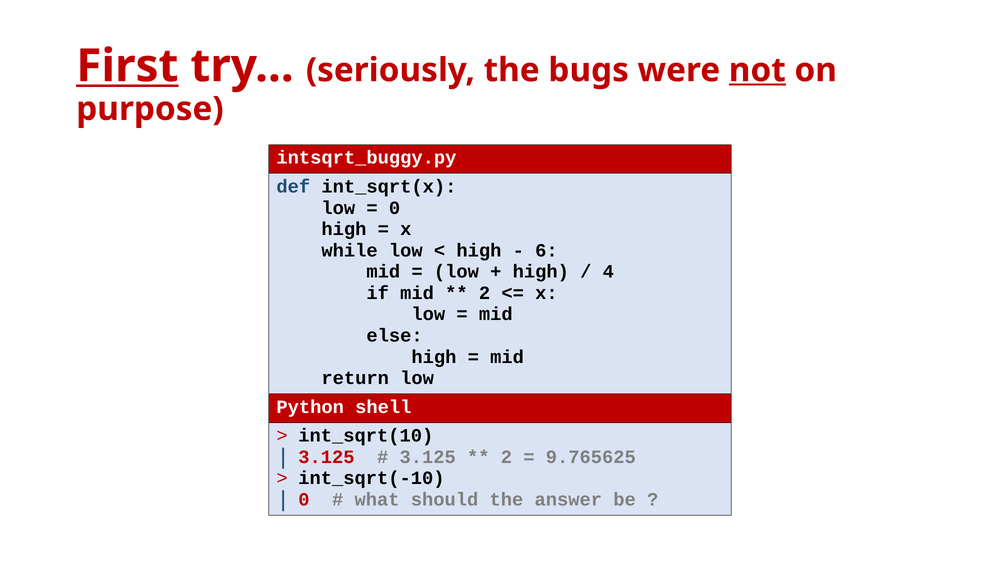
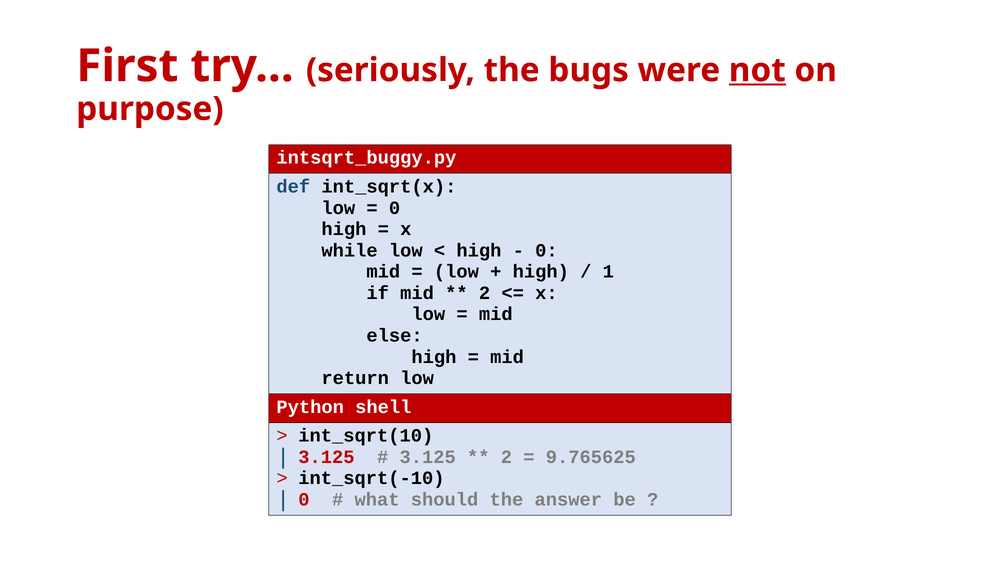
First underline: present -> none (127, 66)
6: 6 -> 0 (546, 250)
4: 4 -> 1 (608, 271)
